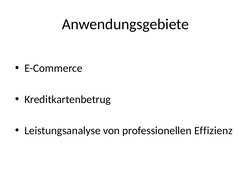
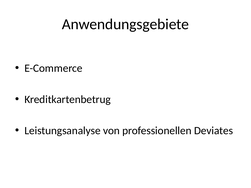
Effizienz: Effizienz -> Deviates (214, 131)
